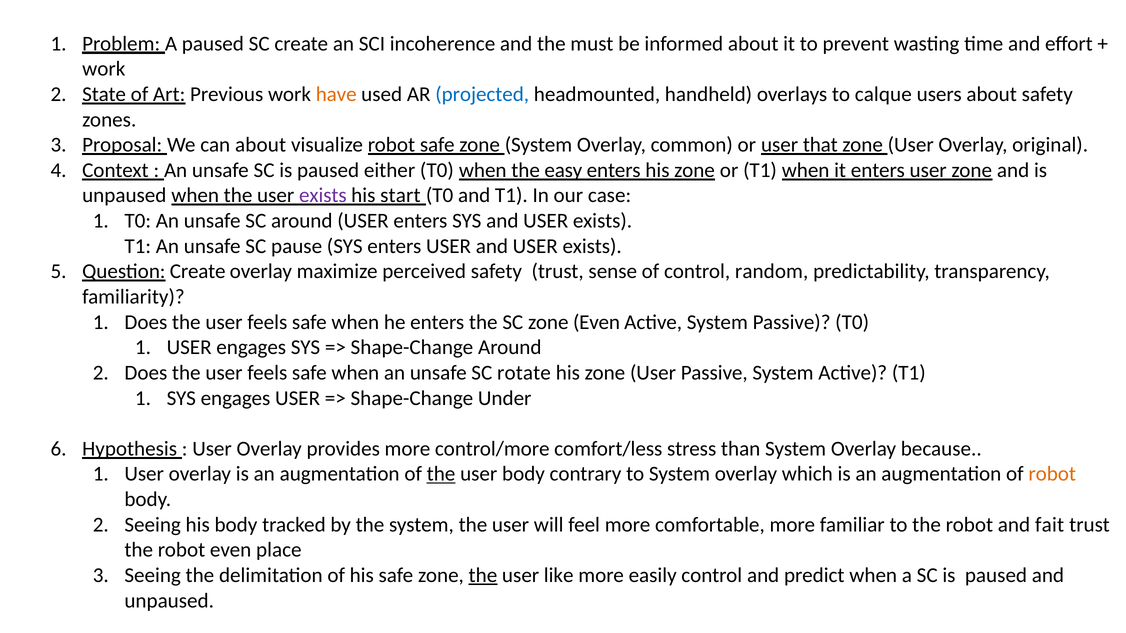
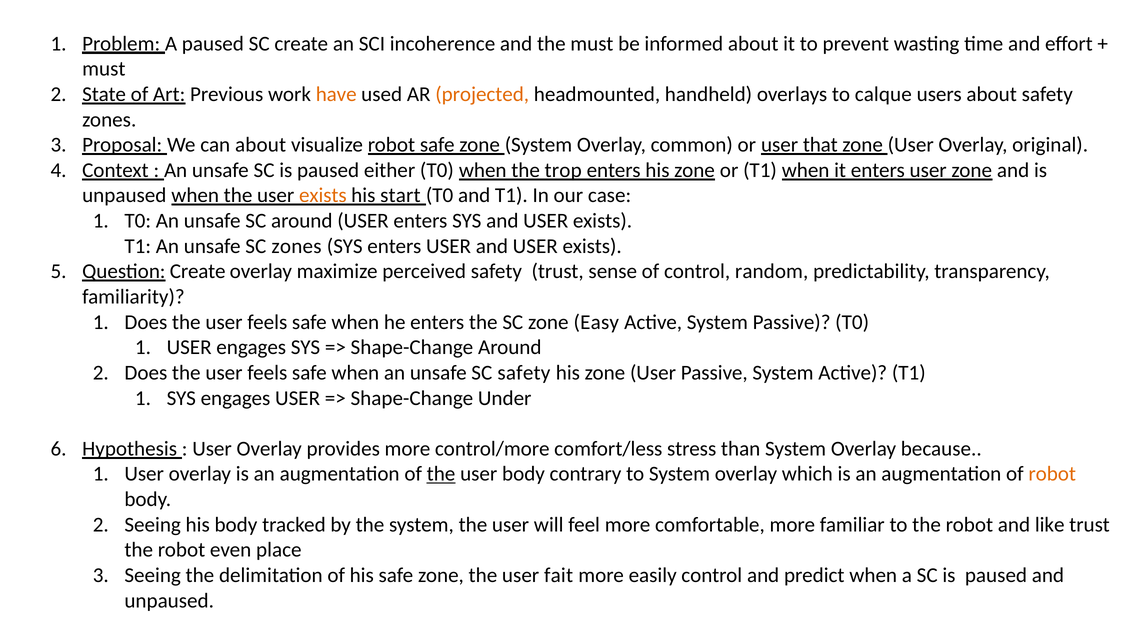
work: work -> must (104, 69)
projected colour: blue -> orange (482, 94)
easy: easy -> trop (563, 170)
exists colour: purple -> orange (323, 196)
SC pause: pause -> zones (296, 246)
zone Even: Even -> Easy (596, 322)
SC rotate: rotate -> safety (524, 373)
fait: fait -> like (1050, 525)
the underline: present -> none (483, 576)
like: like -> fait (559, 576)
